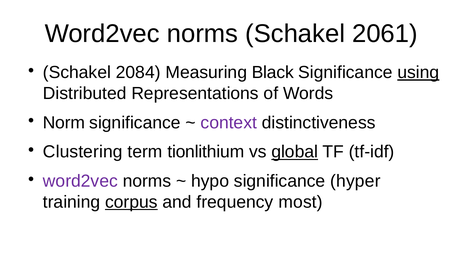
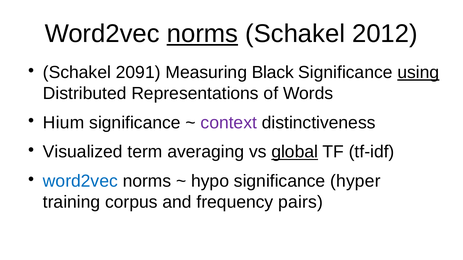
norms underline: none -> present (202, 34)
2061: 2061 -> 2012 (385, 34)
2084: 2084 -> 2091 (138, 73)
Norm: Norm -> Hium (64, 123)
Clustering: Clustering -> Visualized (83, 152)
tionlithium: tionlithium -> averaging (206, 152)
word2vec colour: purple -> blue (80, 181)
corpus underline: present -> none (131, 202)
most: most -> pairs (301, 202)
